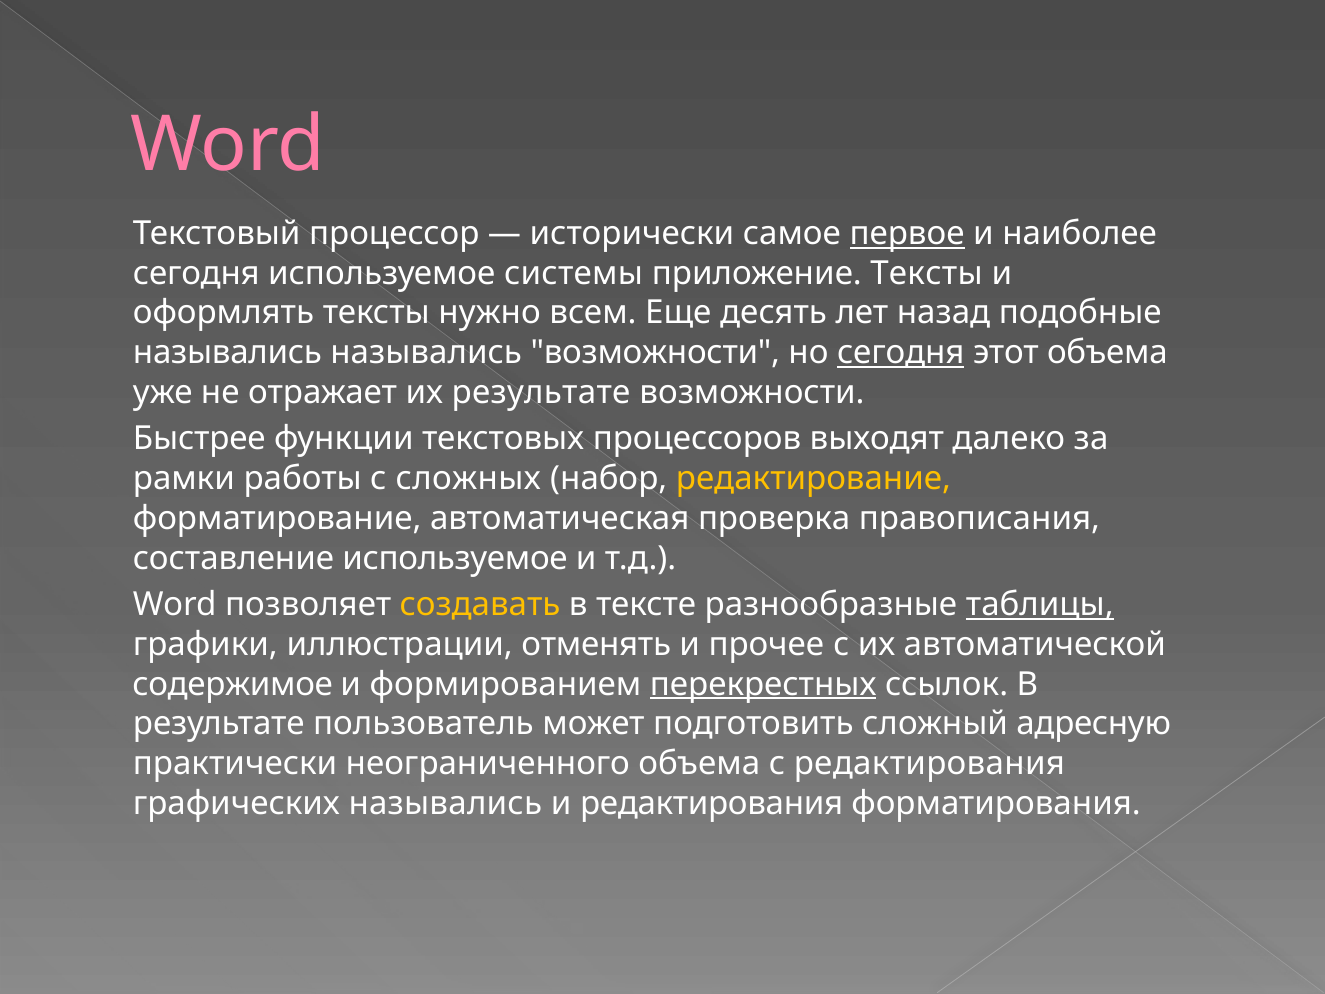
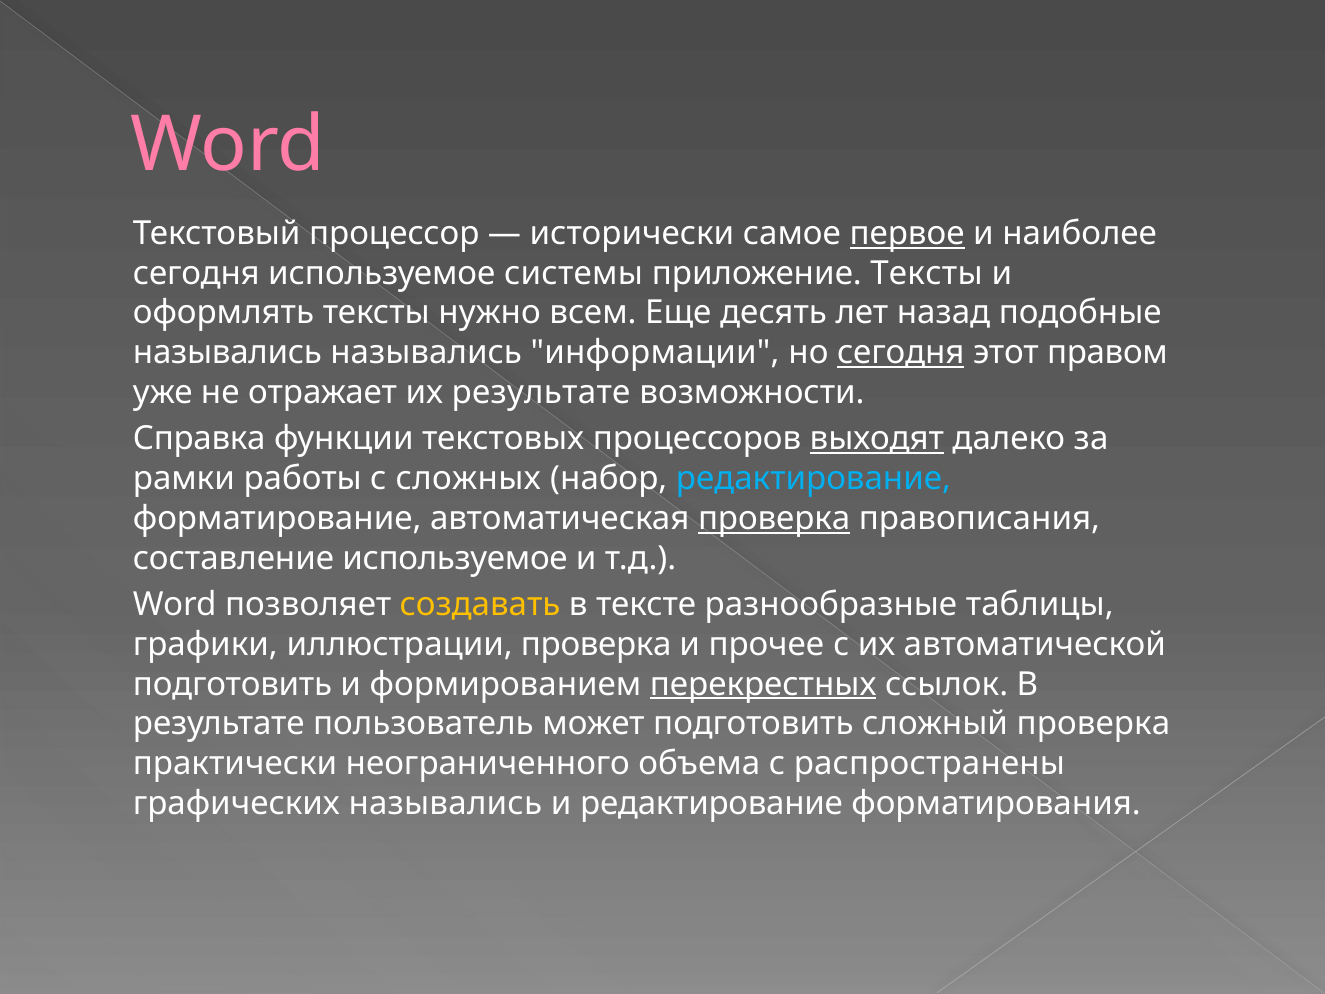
назывались возможности: возможности -> информации (655, 353)
этот объема: объема -> правом (1107, 353)
Быстрее: Быстрее -> Справка (199, 439)
выходят underline: none -> present (877, 439)
редактирование colour: yellow -> light blue (813, 479)
проверка underline: none -> present (774, 518)
таблицы underline: present -> none (1040, 604)
иллюстрации отменять: отменять -> проверка (596, 644)
содержимое: содержимое -> подготовить (233, 684)
сложный адресную: адресную -> проверка (1093, 724)
с редактирования: редактирования -> распространены (929, 763)
и редактирования: редактирования -> редактирование (712, 803)
